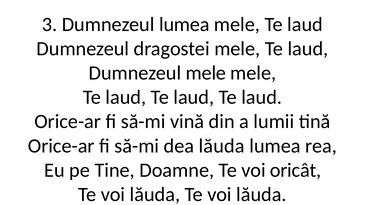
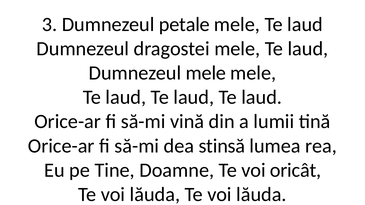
Dumnezeul lumea: lumea -> petale (184, 24)
dea lăuda: lăuda -> stinsă (222, 146)
